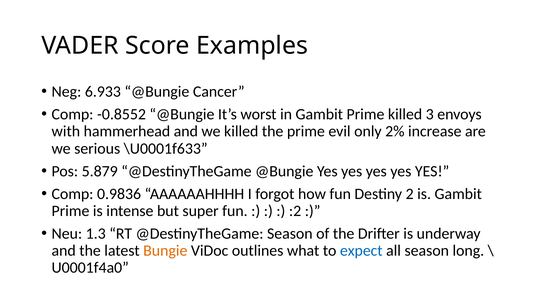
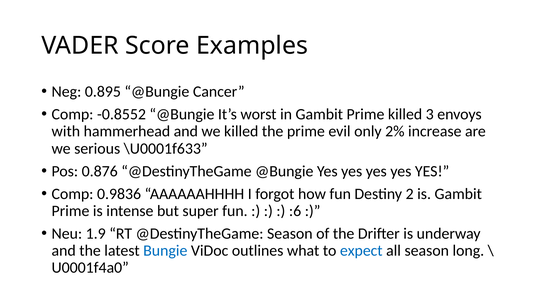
6.933: 6.933 -> 0.895 (103, 92)
5.879: 5.879 -> 0.876 (100, 171)
:2: :2 -> :6 (295, 211)
1.3: 1.3 -> 1.9 (96, 234)
Bungie colour: orange -> blue (165, 251)
